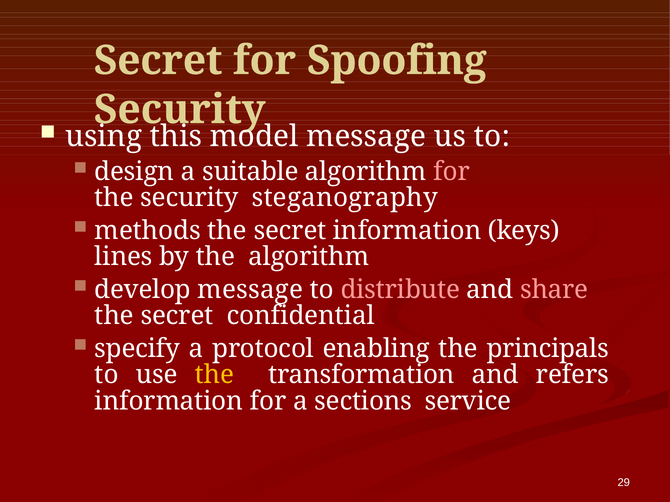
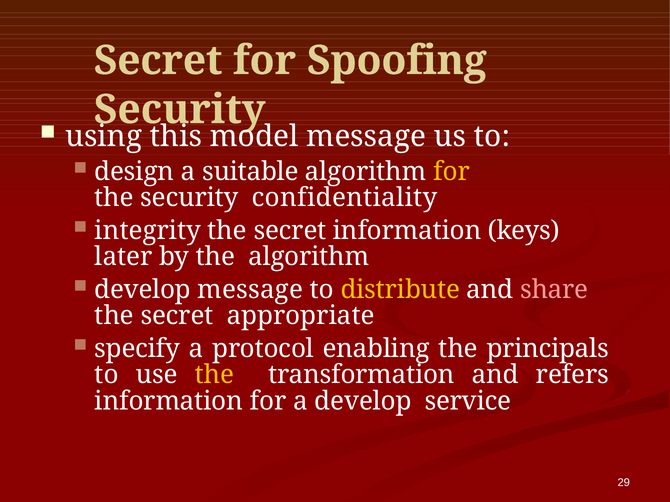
for colour: pink -> yellow (451, 172)
steganography: steganography -> confidentiality (345, 198)
methods: methods -> integrity (148, 231)
lines: lines -> later (123, 257)
distribute colour: pink -> yellow (400, 290)
confidential: confidential -> appropriate (301, 316)
a sections: sections -> develop (363, 402)
